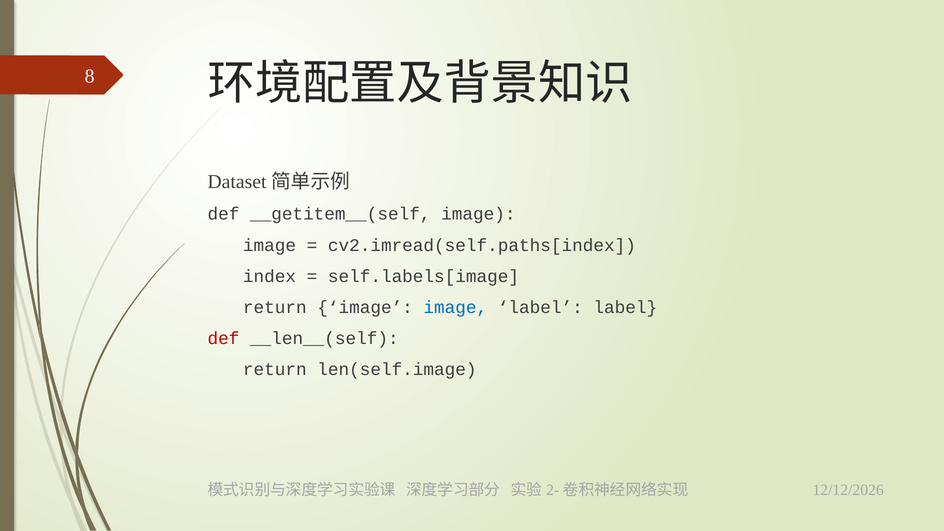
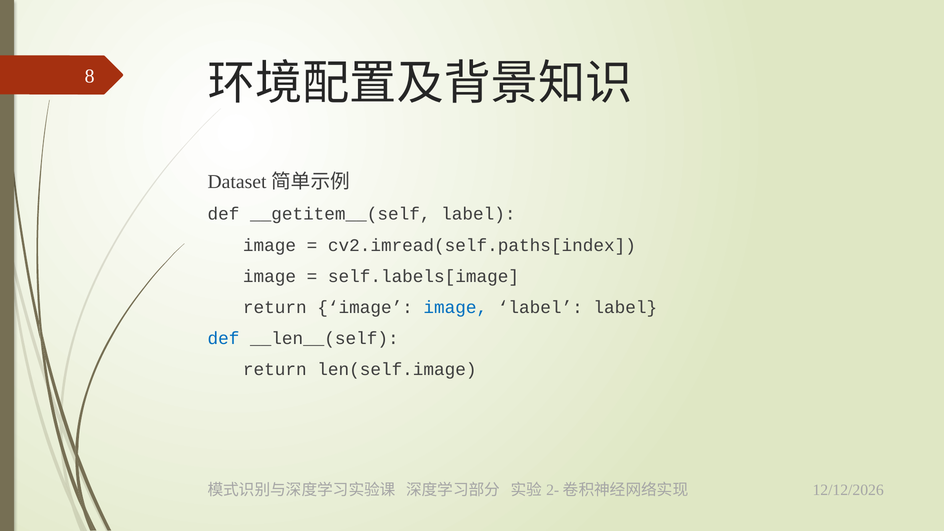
__getitem__(self image: image -> label (478, 214)
index: index -> image (269, 276)
def colour: red -> blue (223, 338)
